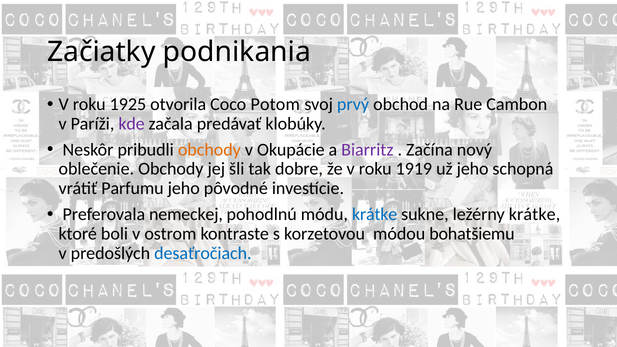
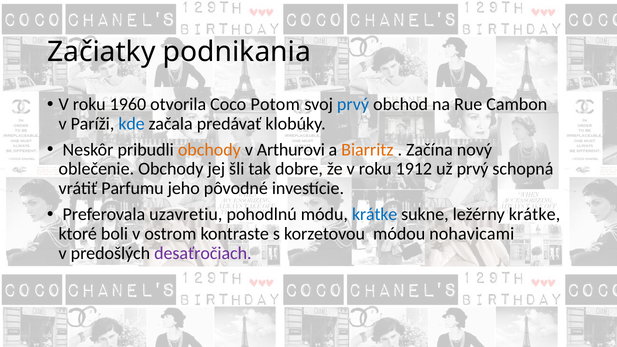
1925: 1925 -> 1960 (128, 104)
kde colour: purple -> blue (132, 124)
Okupácie: Okupácie -> Arthurovi (291, 150)
Biarritz colour: purple -> orange (367, 150)
1919: 1919 -> 1912 (414, 169)
už jeho: jeho -> prvý (473, 169)
nemeckej: nemeckej -> uzavretiu (186, 214)
bohatšiemu: bohatšiemu -> nohavicami (472, 234)
desaťročiach colour: blue -> purple (203, 253)
